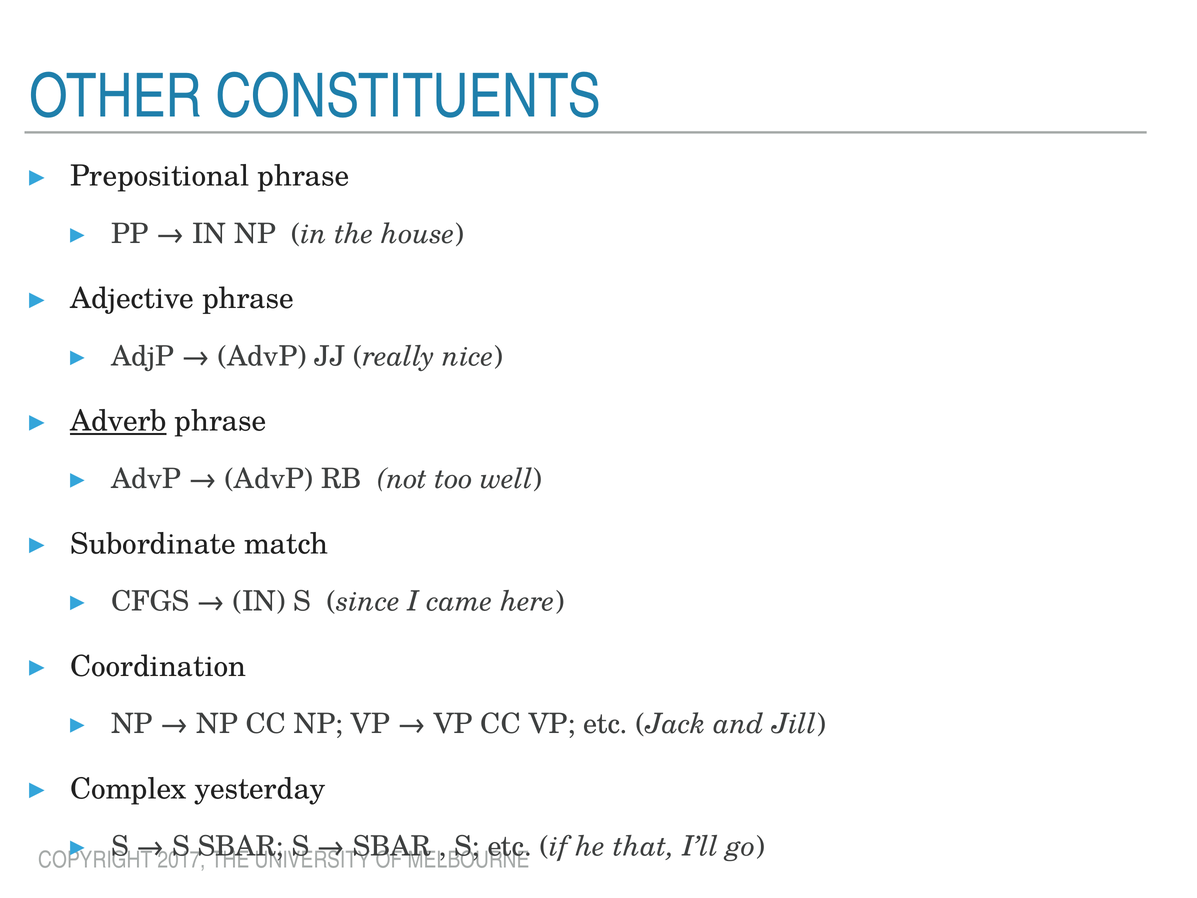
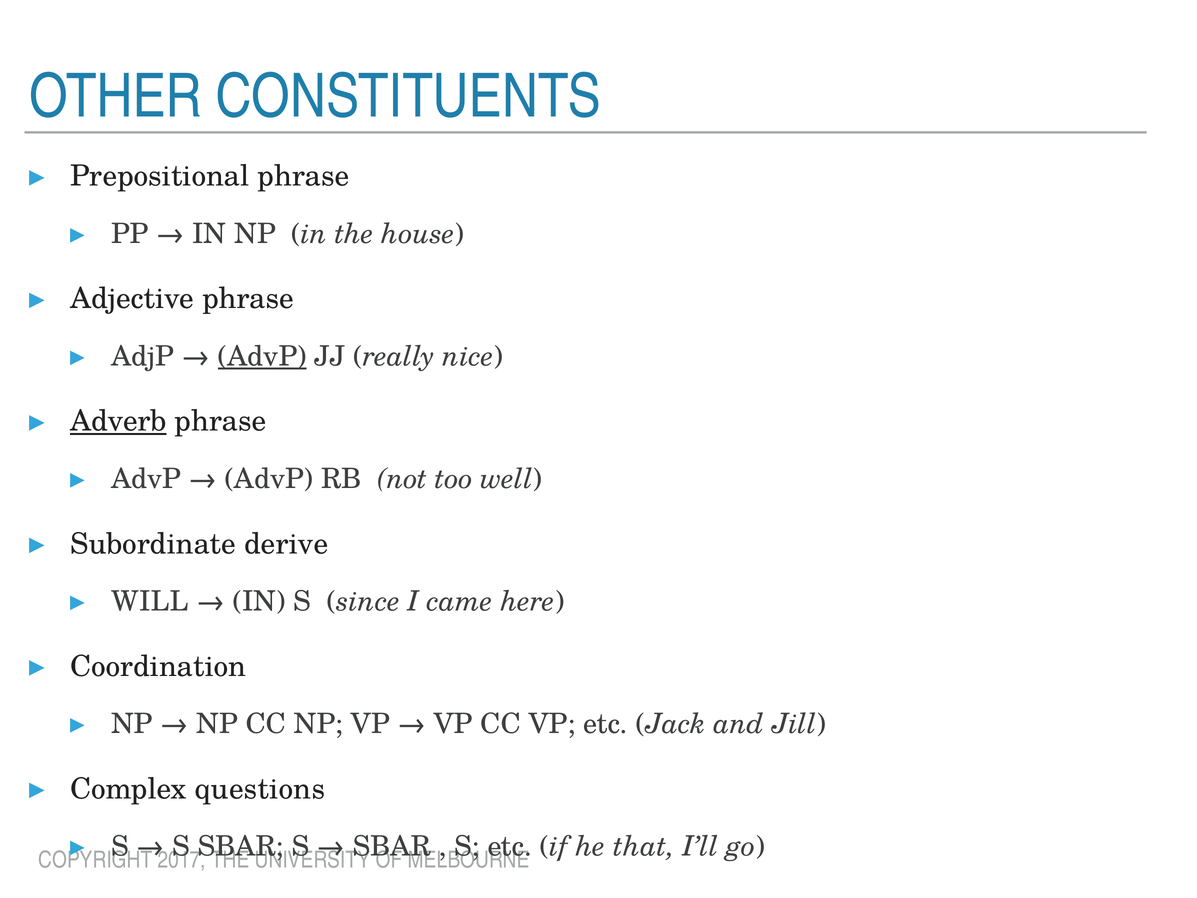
AdvP underline: none -> present (262, 356)
match: match -> derive (286, 544)
CFGS: CFGS -> WILL (150, 601)
yesterday: yesterday -> questions (260, 789)
